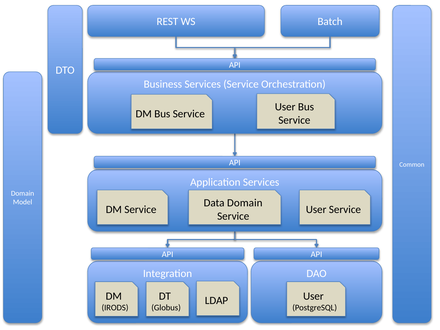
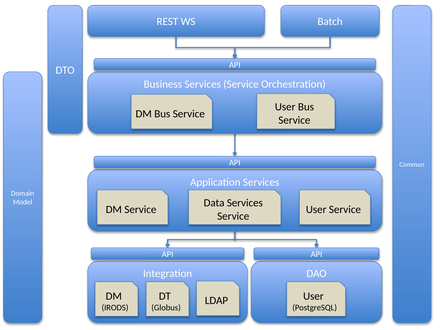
Data Domain: Domain -> Services (245, 203)
